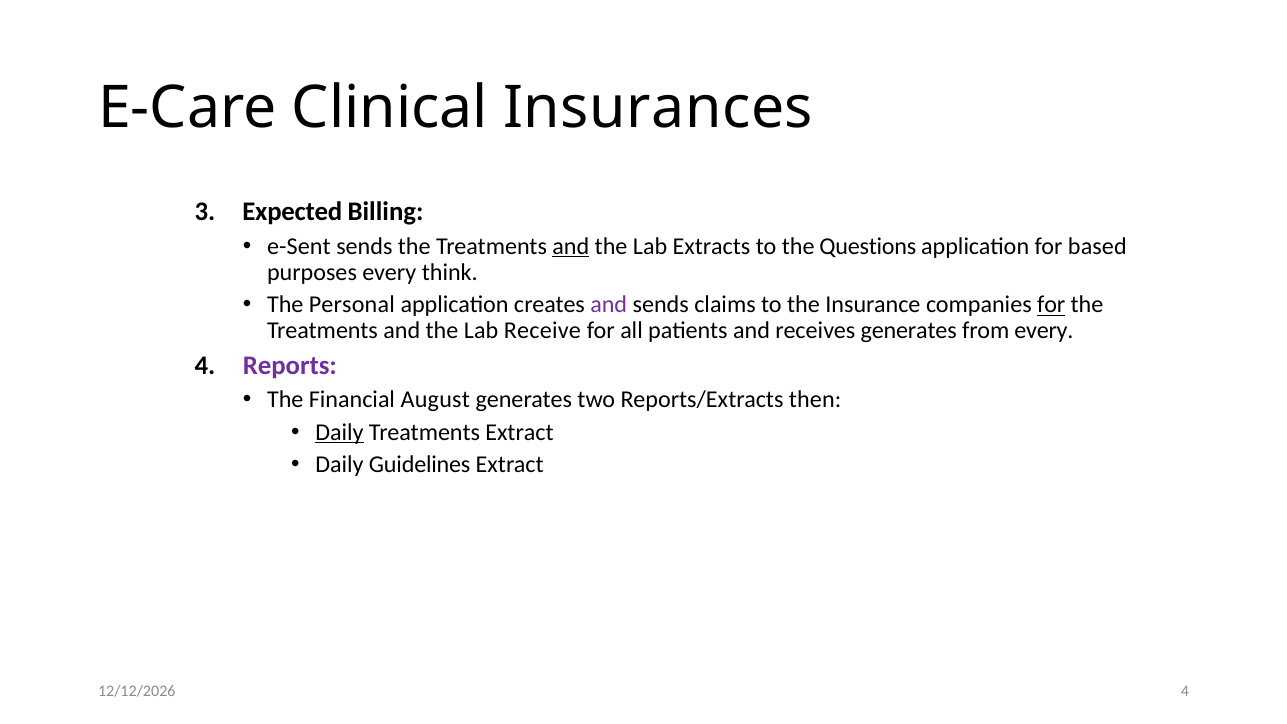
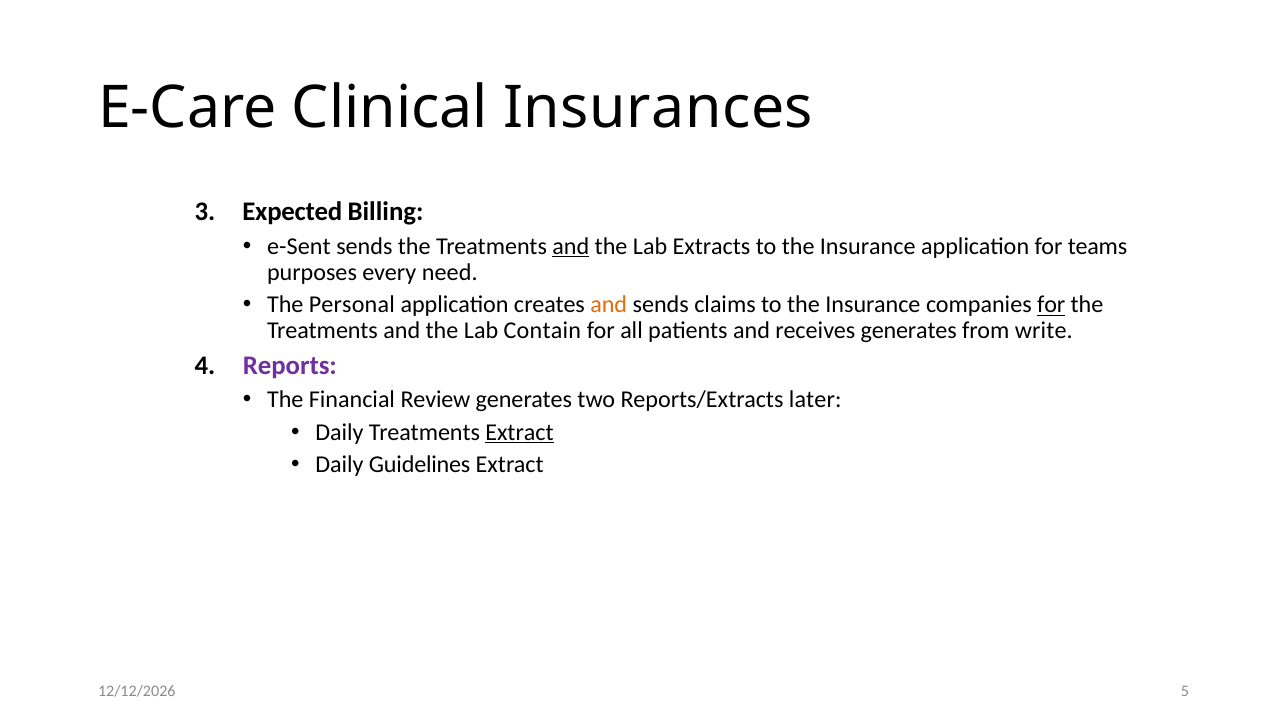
Questions: Questions -> Insurance (868, 246)
based: based -> teams (1098, 246)
think: think -> need (450, 272)
and colour: purple -> orange (609, 305)
Receive: Receive -> Contain (542, 331)
from every: every -> write (1044, 331)
August: August -> Review (435, 399)
then: then -> later (815, 399)
Daily underline: present -> none (339, 432)
Extract underline: none -> present (519, 432)
4: 4 -> 5 (1185, 691)
